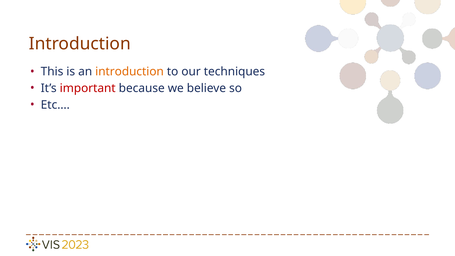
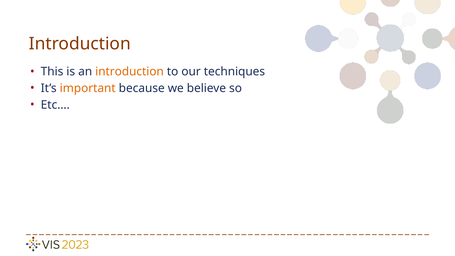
important colour: red -> orange (88, 88)
